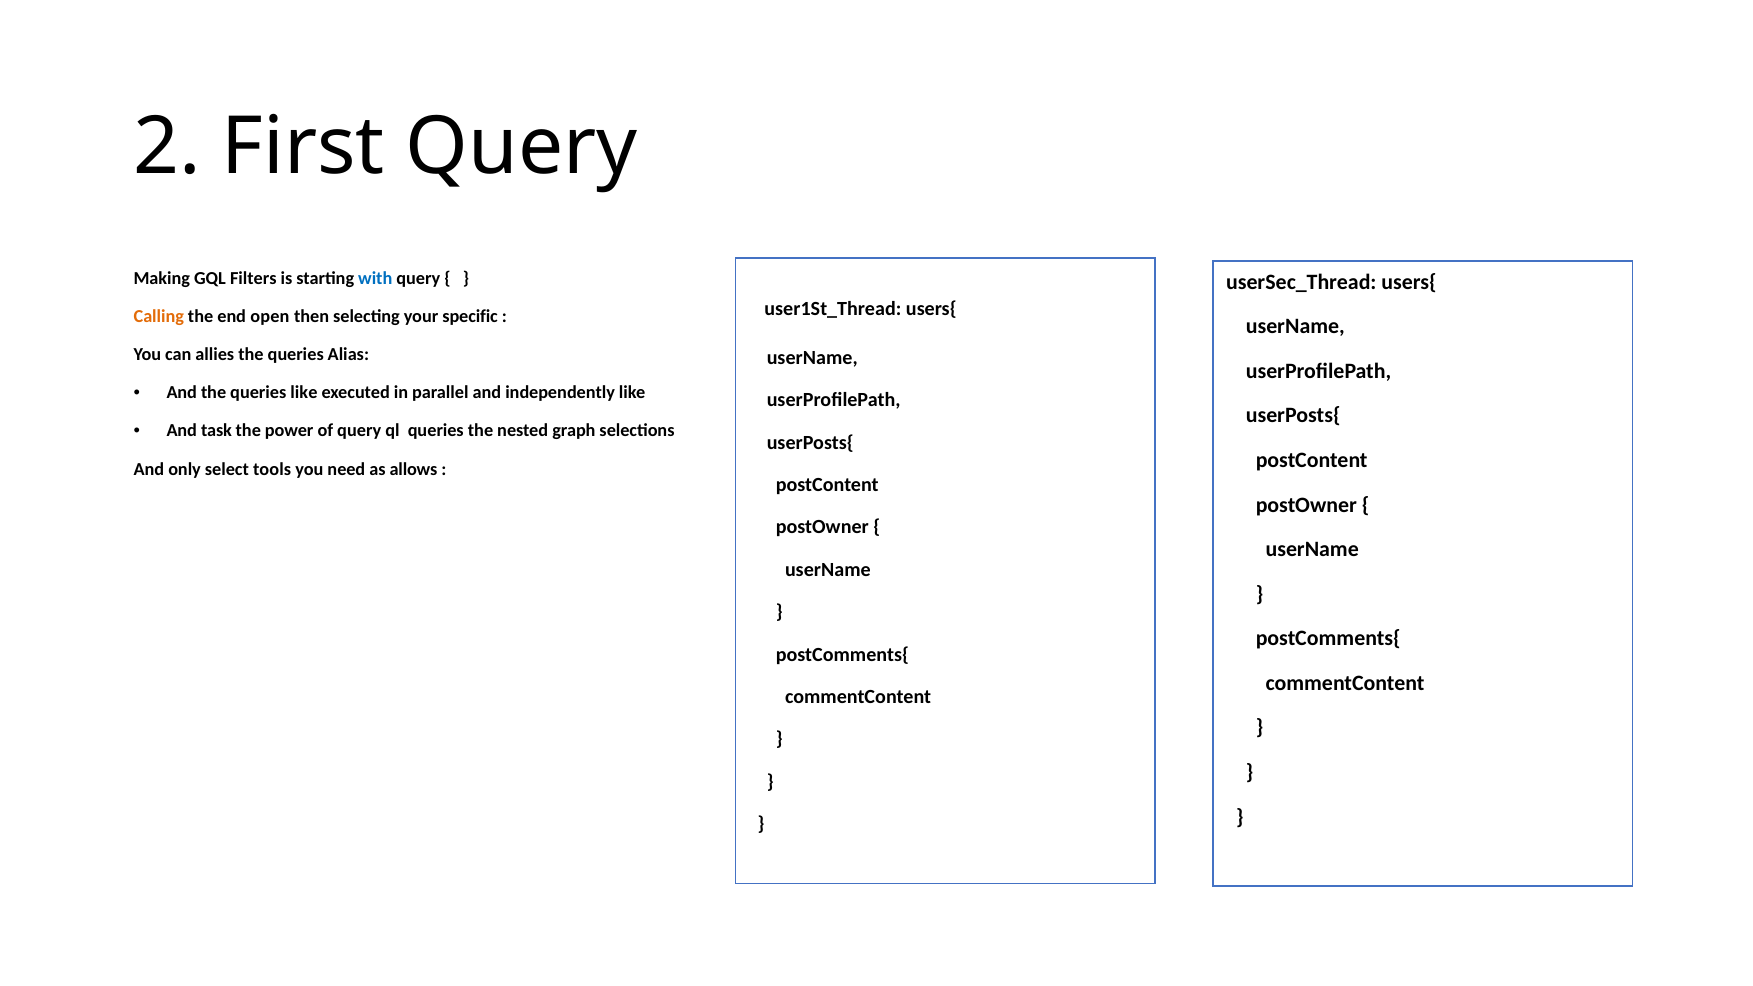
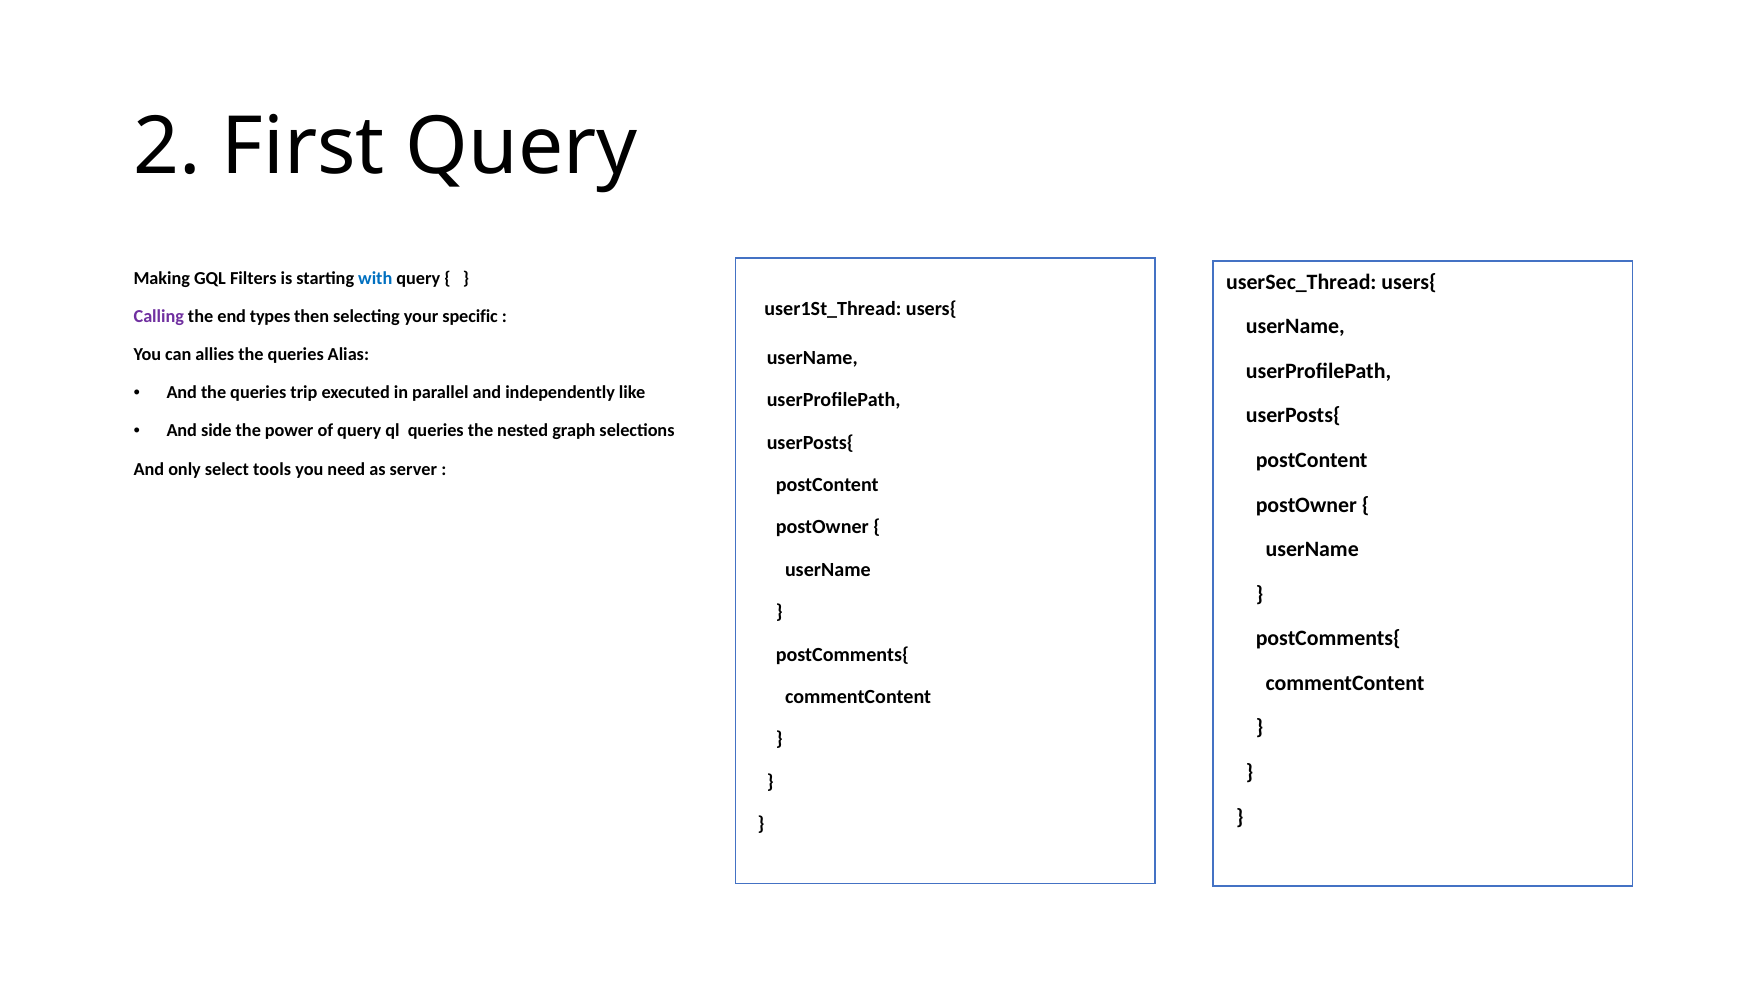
Calling colour: orange -> purple (159, 317)
open: open -> types (270, 317)
queries like: like -> trip (304, 393)
task: task -> side (216, 431)
allows: allows -> server (413, 469)
